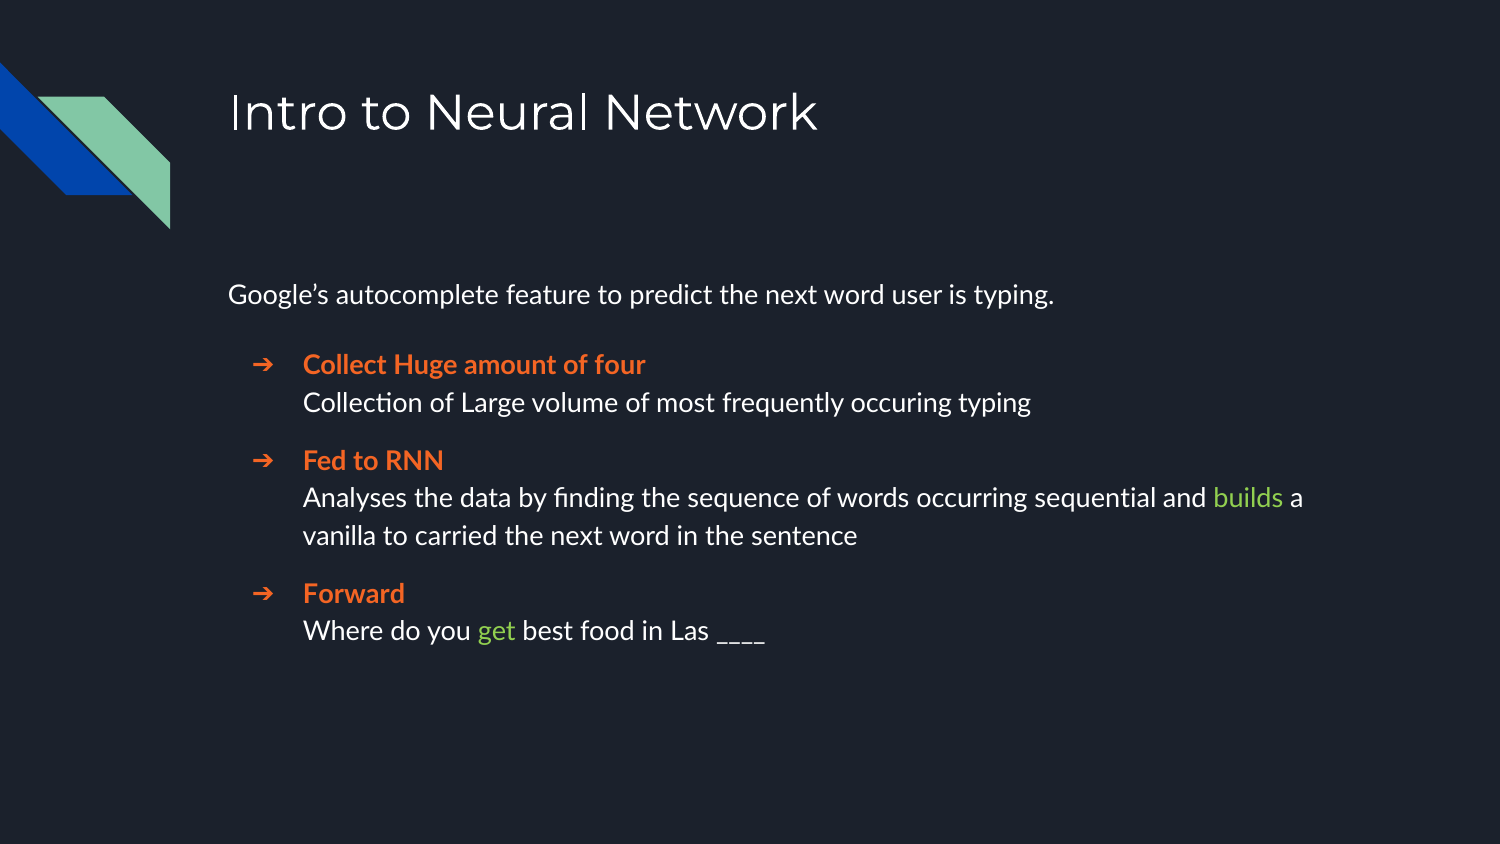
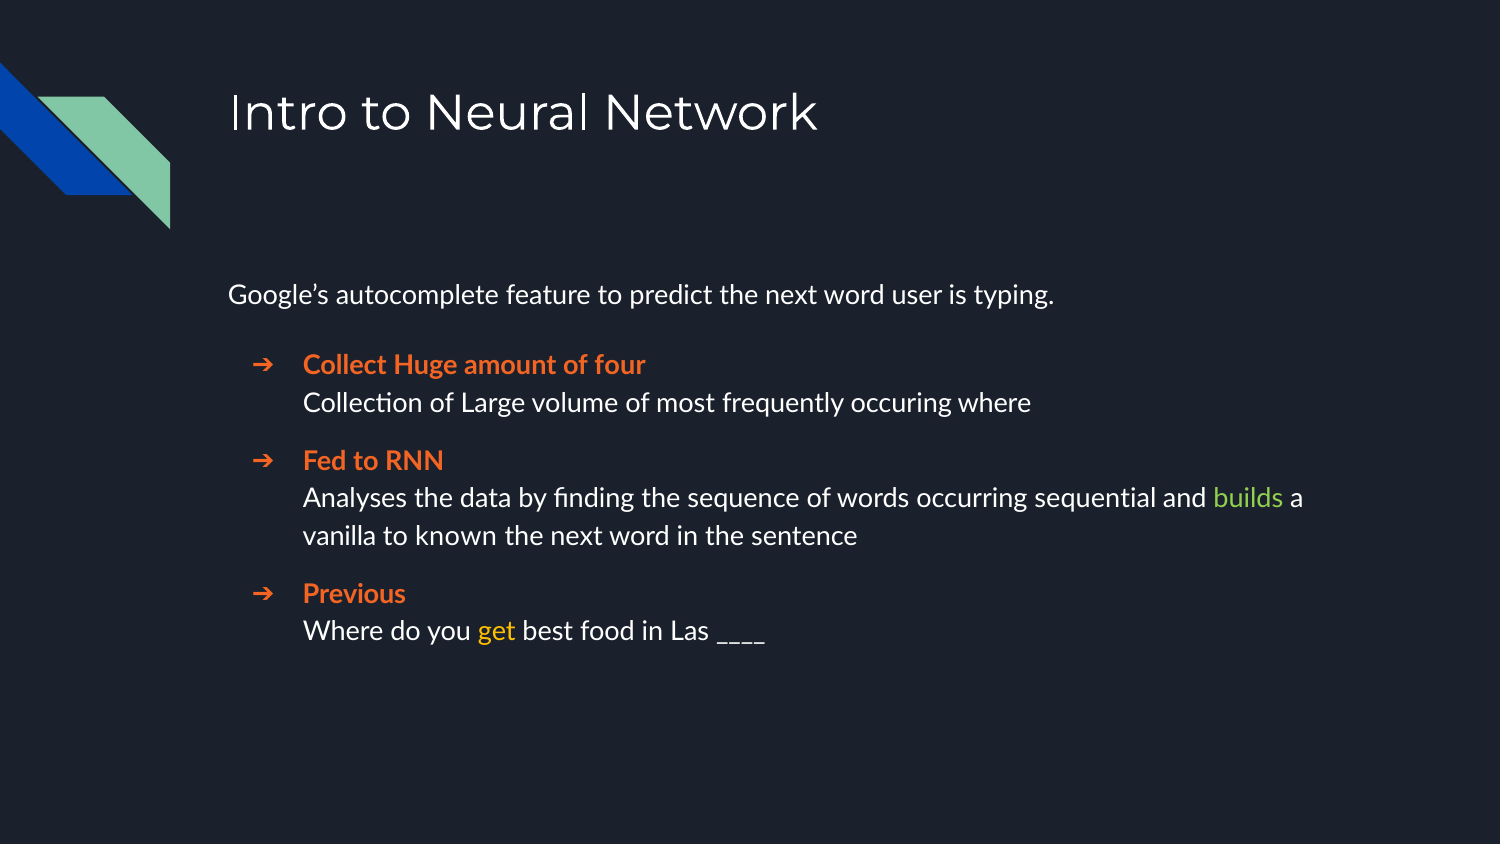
occuring typing: typing -> where (995, 403)
carried: carried -> known (456, 536)
Forward: Forward -> Previous (354, 594)
get colour: light green -> yellow (497, 632)
